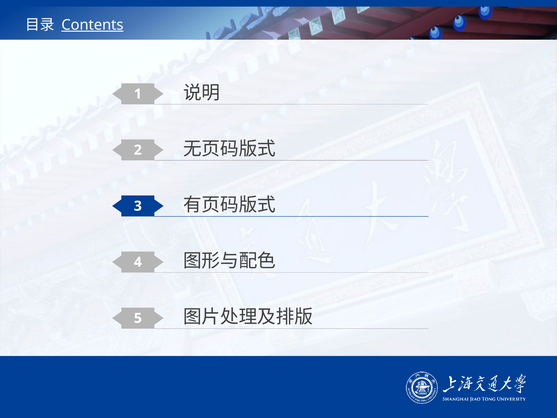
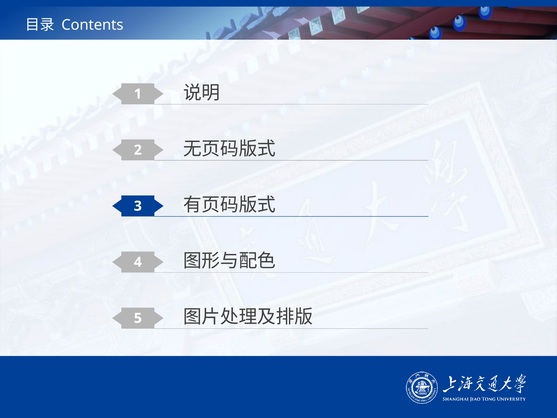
Contents underline: present -> none (92, 25)
